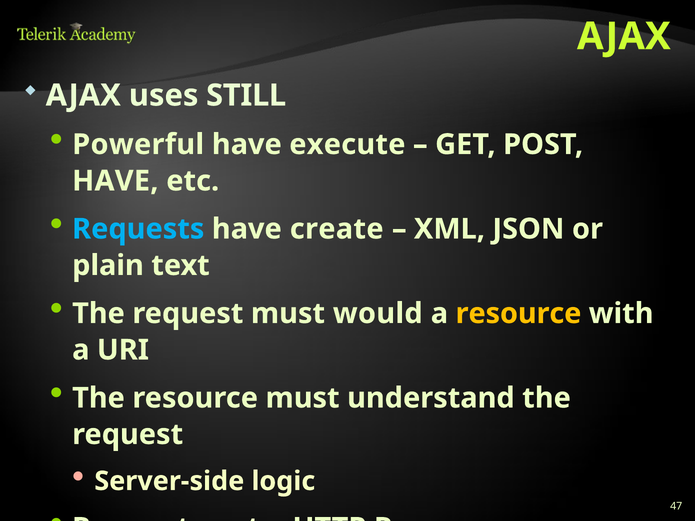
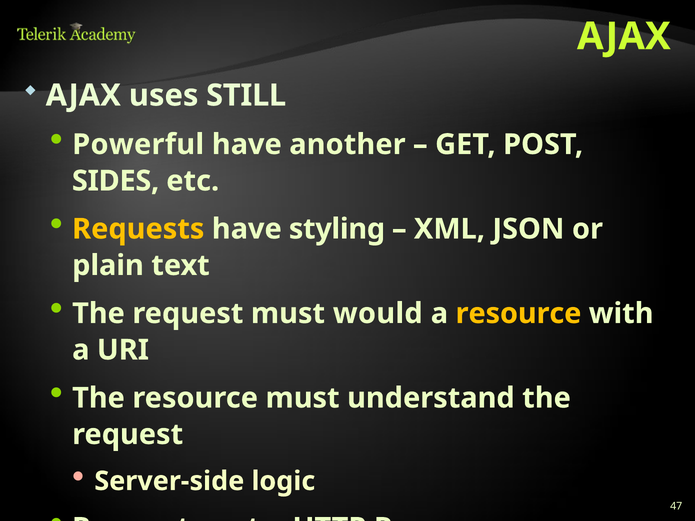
execute: execute -> another (347, 145)
HAVE: HAVE -> SIDES (116, 181)
Requests colour: light blue -> yellow (138, 229)
create: create -> styling (337, 229)
